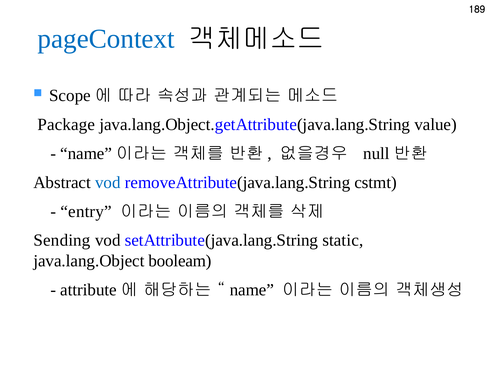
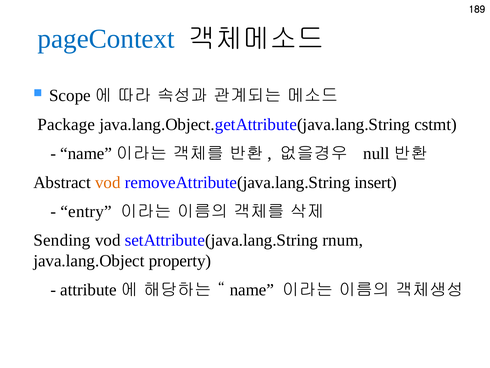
value: value -> cstmt (436, 124)
vod colour: blue -> orange (108, 182)
cstmt: cstmt -> insert (376, 182)
static: static -> rnum (343, 240)
booleam: booleam -> property (180, 260)
